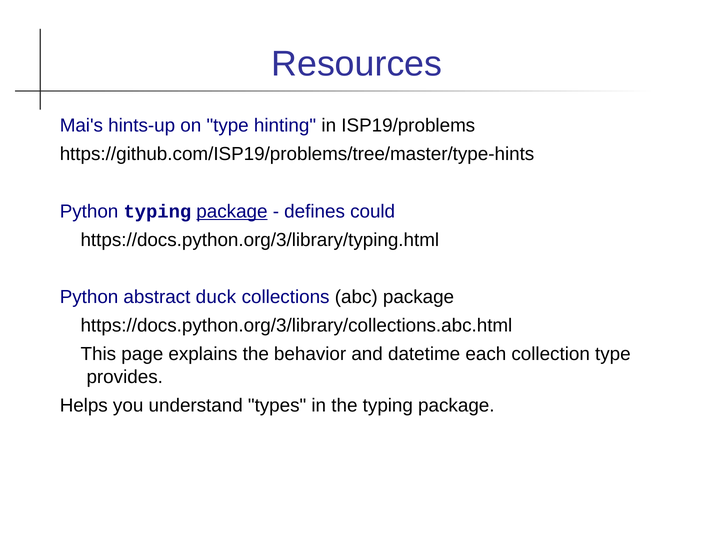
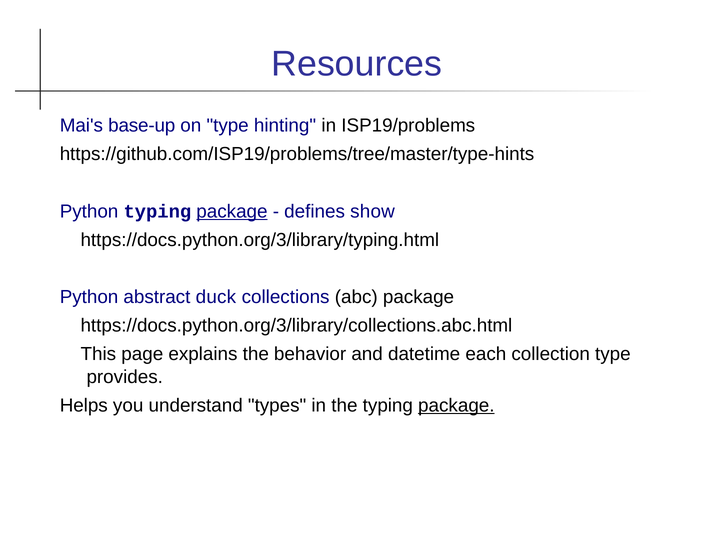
hints-up: hints-up -> base-up (142, 126)
could: could -> show (373, 211)
package underline: none -> present (456, 406)
